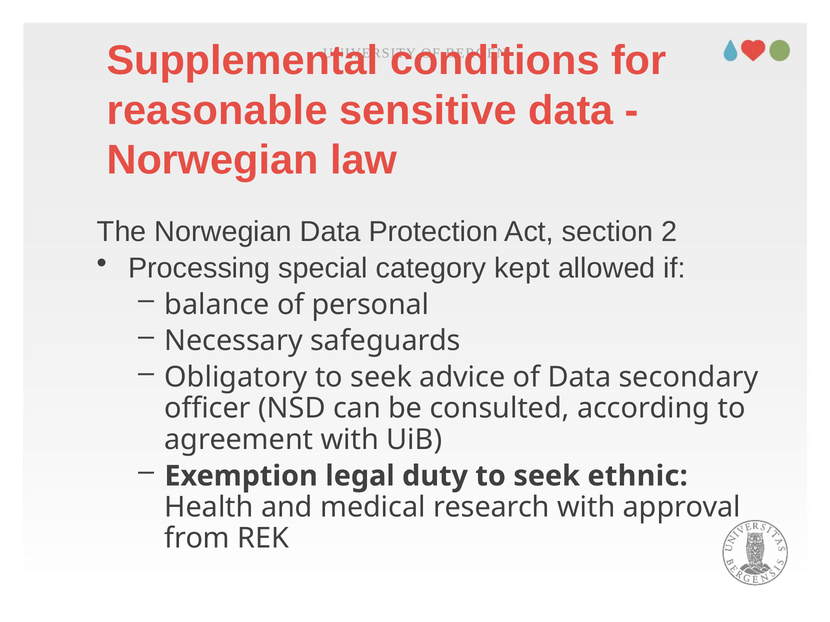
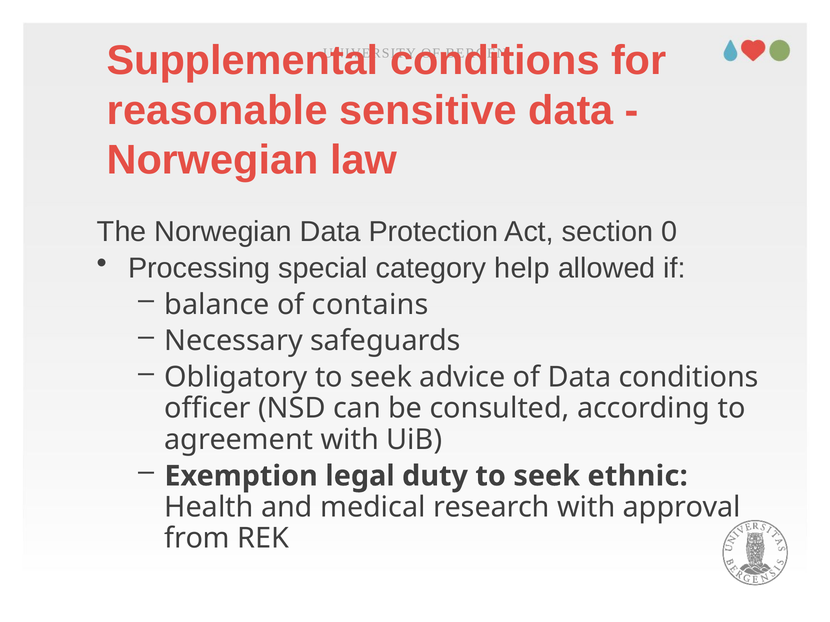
2: 2 -> 0 (669, 232)
kept: kept -> help (522, 268)
personal: personal -> contains (370, 305)
Data secondary: secondary -> conditions (689, 378)
